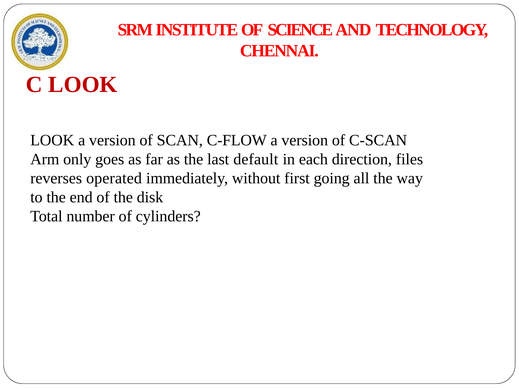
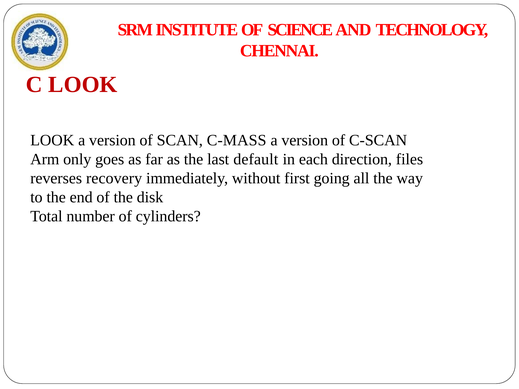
C-FLOW: C-FLOW -> C-MASS (237, 140)
operated: operated -> recovery (114, 178)
